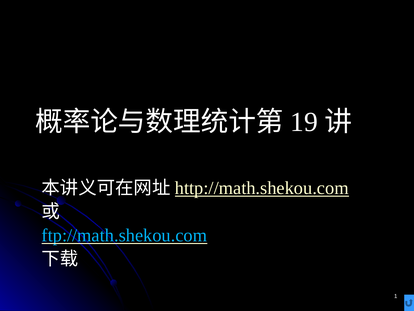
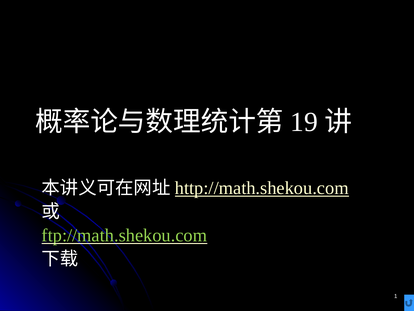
ftp://math.shekou.com colour: light blue -> light green (124, 235)
